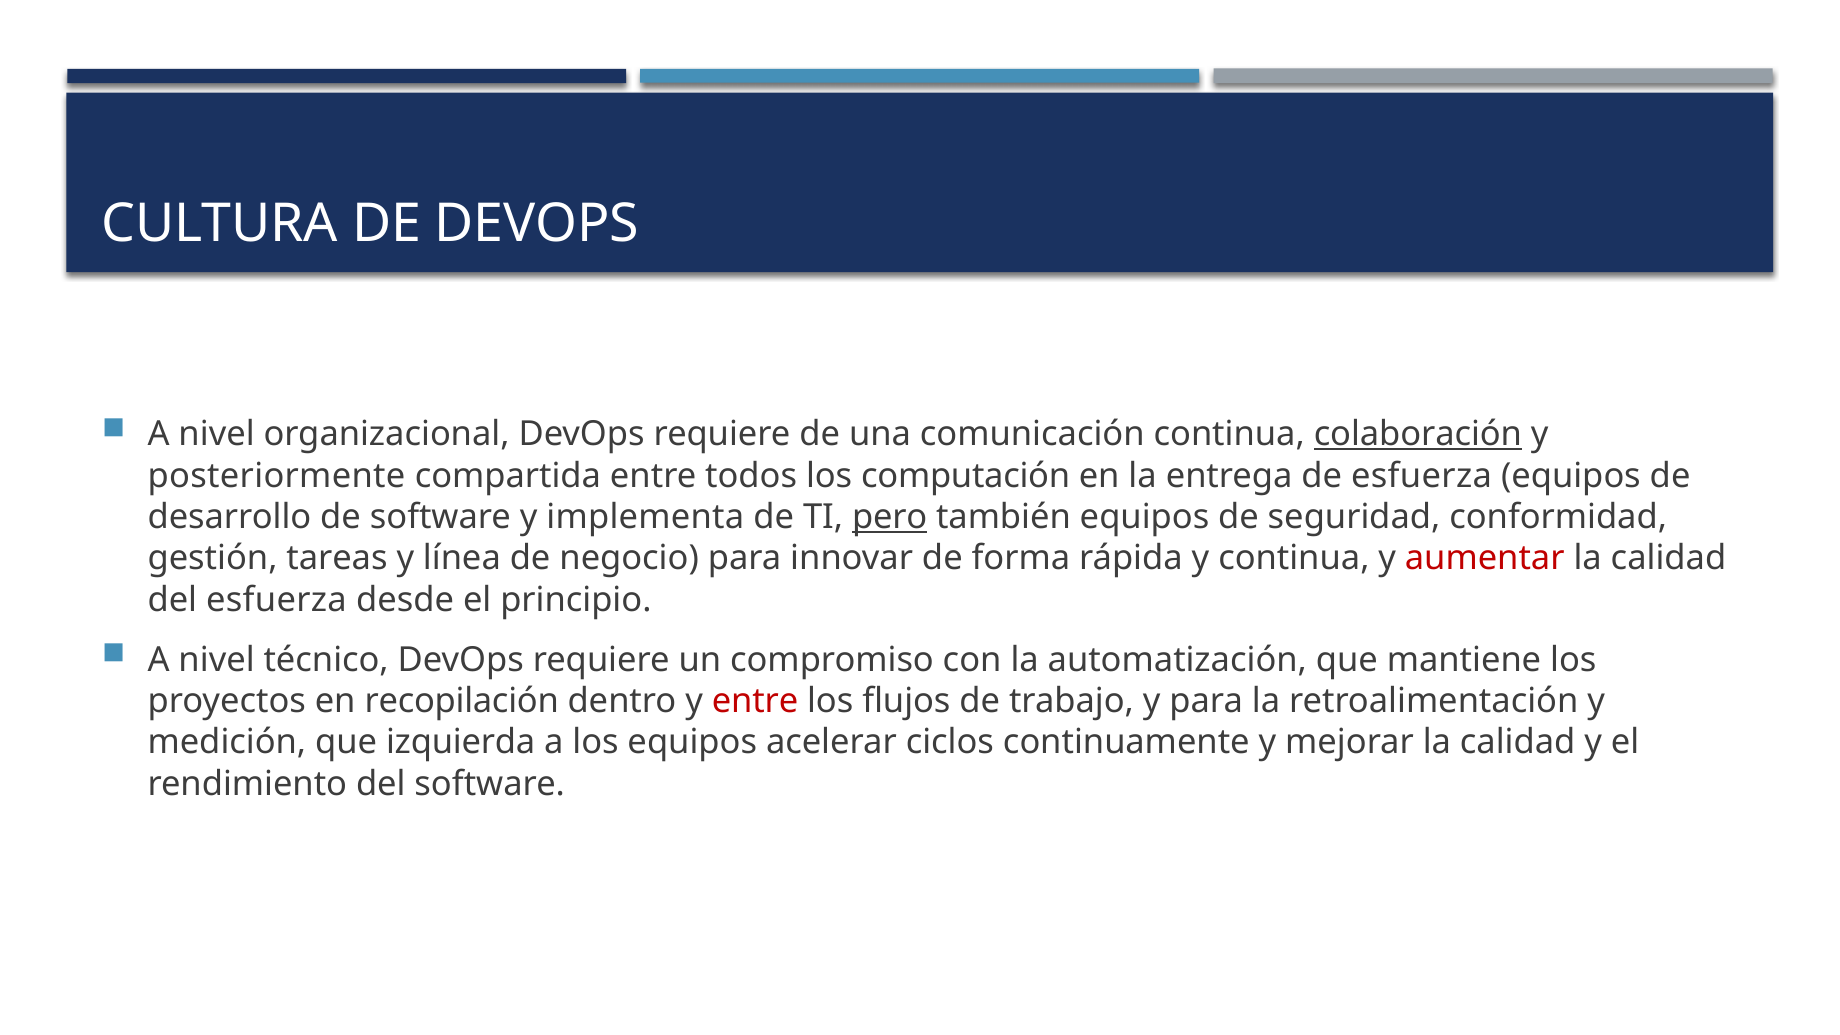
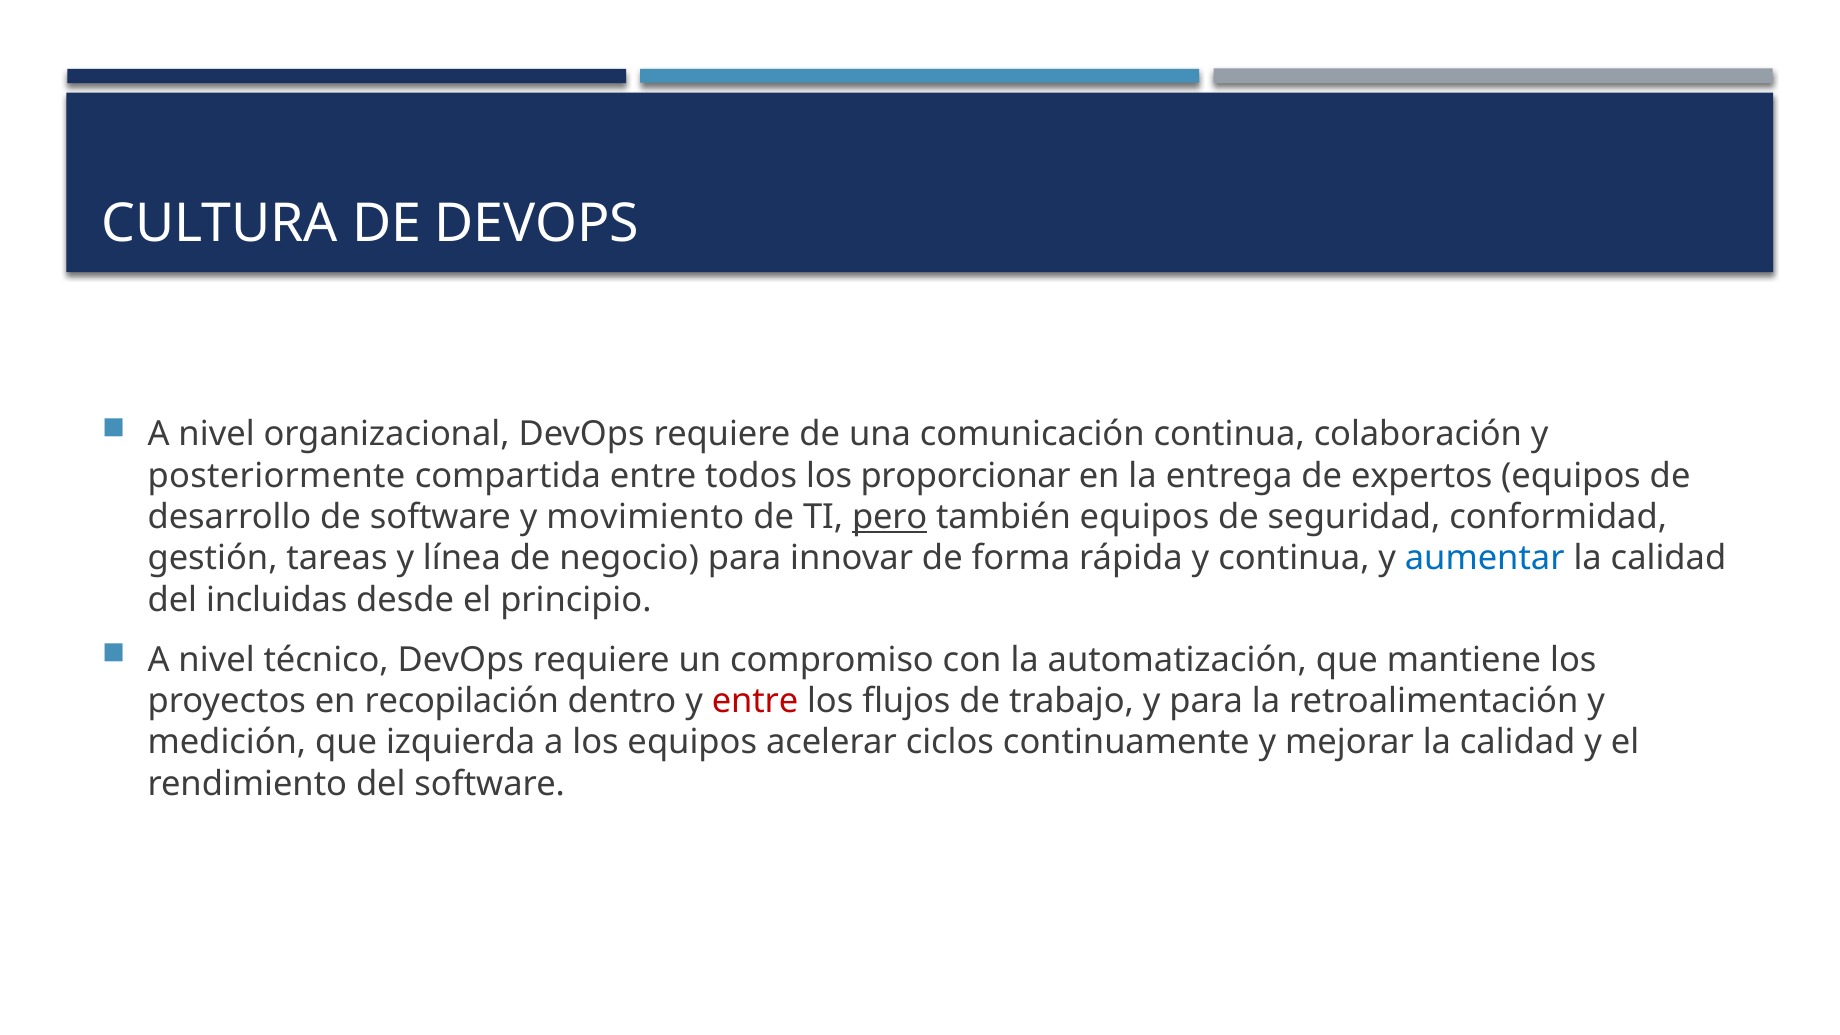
colaboración underline: present -> none (1418, 434)
computación: computación -> proporcionar (966, 476)
de esfuerza: esfuerza -> expertos (1422, 476)
implementa: implementa -> movimiento (645, 517)
aumentar colour: red -> blue (1485, 558)
del esfuerza: esfuerza -> incluidas (277, 600)
